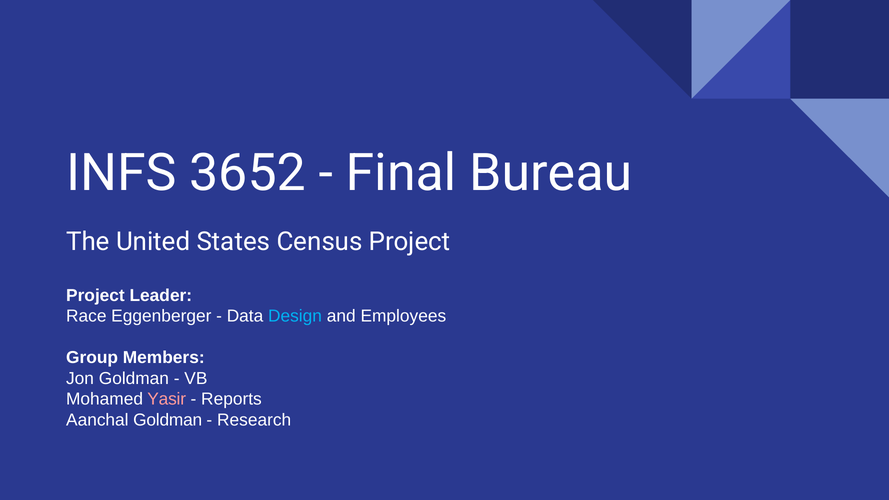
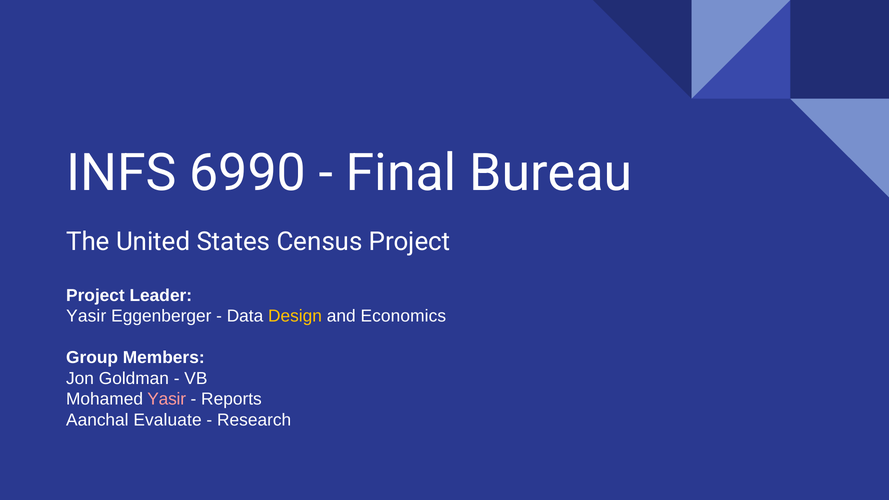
3652: 3652 -> 6990 (248, 173)
Race: Race -> Yasir (86, 316)
Design colour: light blue -> yellow (295, 316)
Employees: Employees -> Economics (403, 316)
Aanchal Goldman: Goldman -> Evaluate (168, 420)
